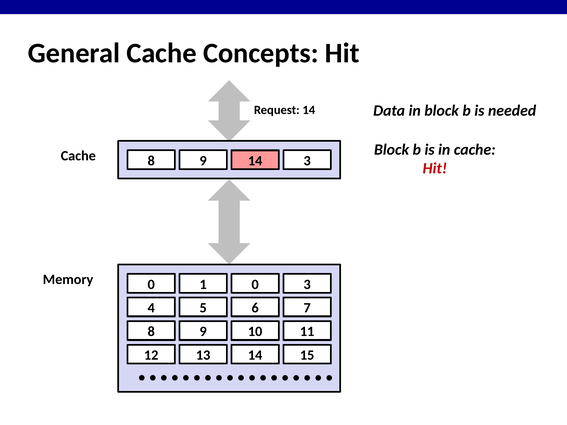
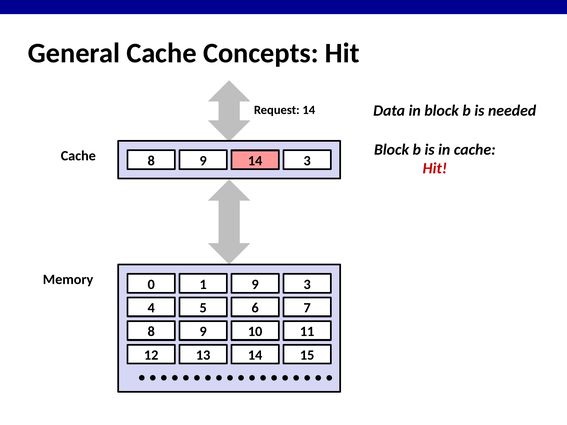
1 0: 0 -> 9 (255, 284)
